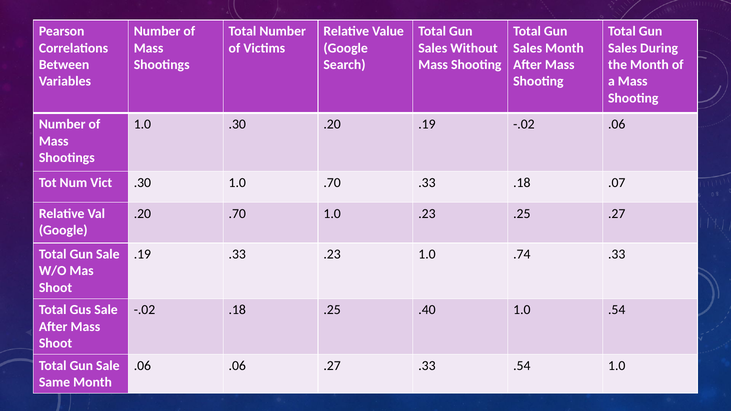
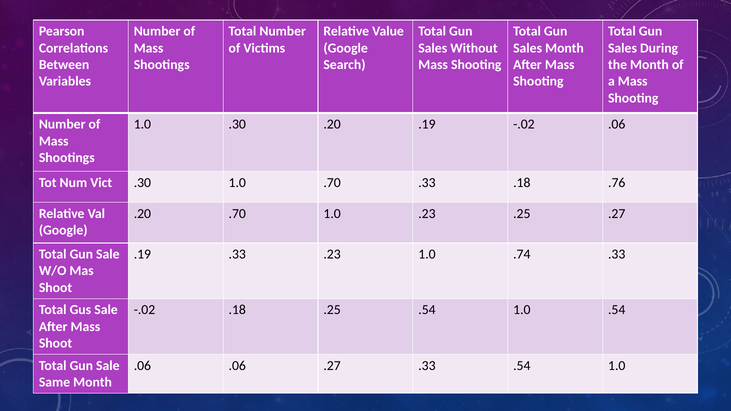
.07: .07 -> .76 (617, 183)
.25 .40: .40 -> .54 (427, 310)
